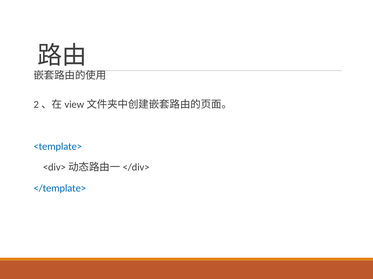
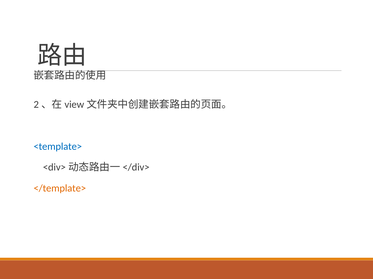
</template> colour: blue -> orange (60, 189)
